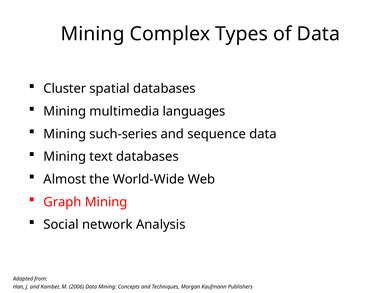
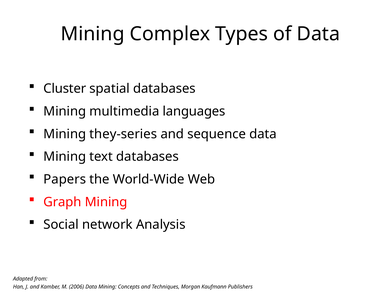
such-series: such-series -> they-series (123, 134)
Almost: Almost -> Papers (65, 179)
